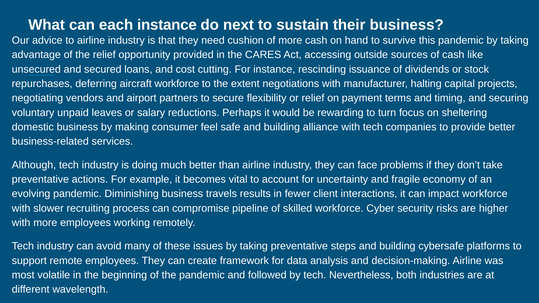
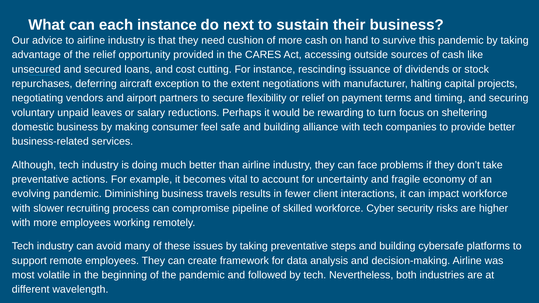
aircraft workforce: workforce -> exception (177, 84)
